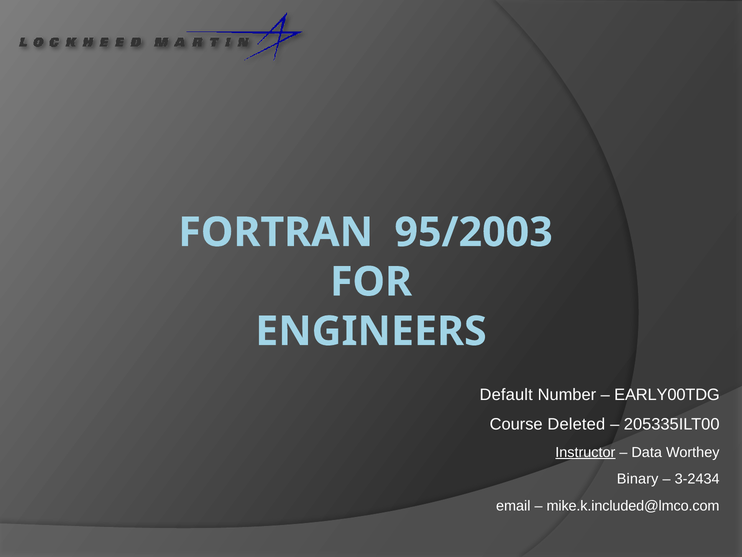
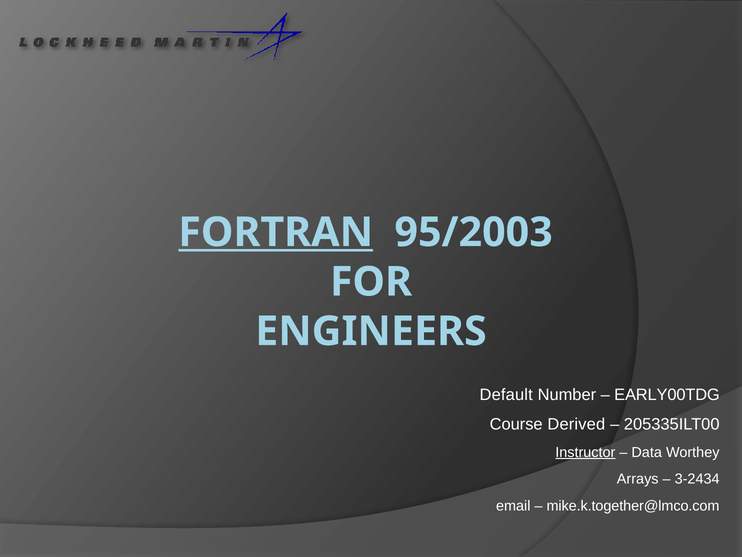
FORTRAN underline: none -> present (276, 232)
Deleted: Deleted -> Derived (576, 424)
Binary: Binary -> Arrays (638, 479)
mike.k.included@lmco.com: mike.k.included@lmco.com -> mike.k.together@lmco.com (633, 506)
